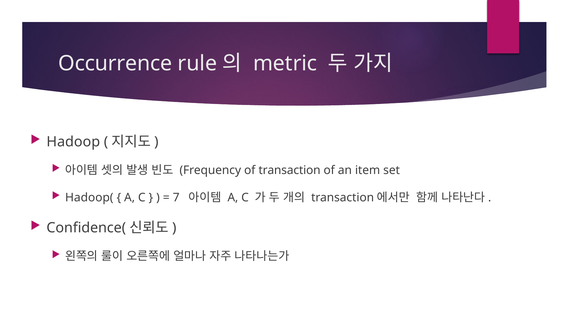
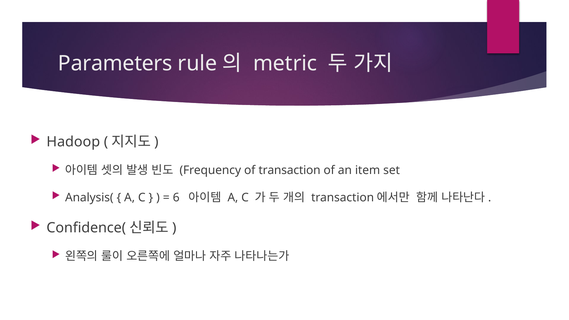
Occurrence: Occurrence -> Parameters (115, 63)
Hadoop(: Hadoop( -> Analysis( (89, 198)
7: 7 -> 6 (176, 198)
